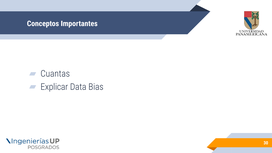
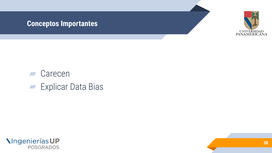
Cuantas: Cuantas -> Carecen (55, 74)
